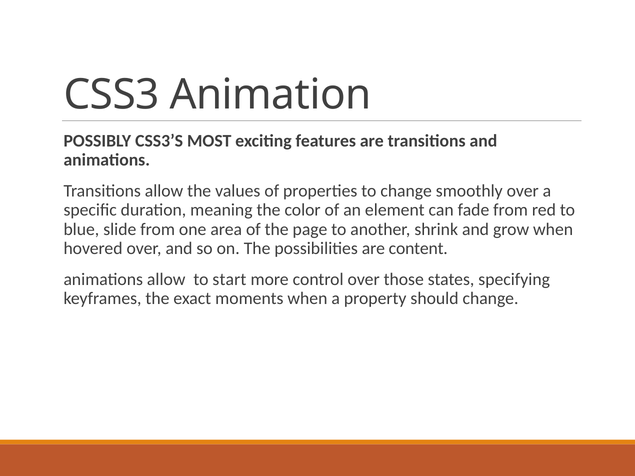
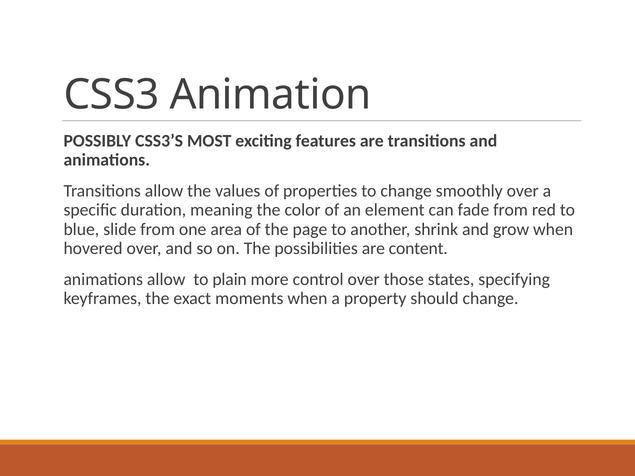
start: start -> plain (230, 280)
